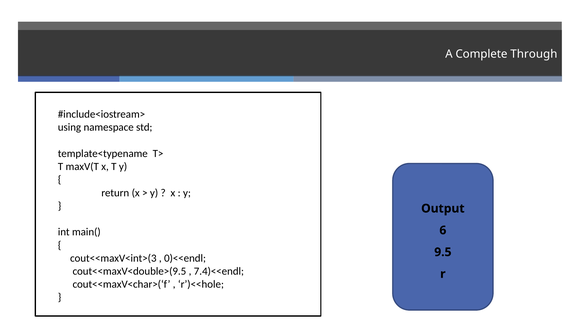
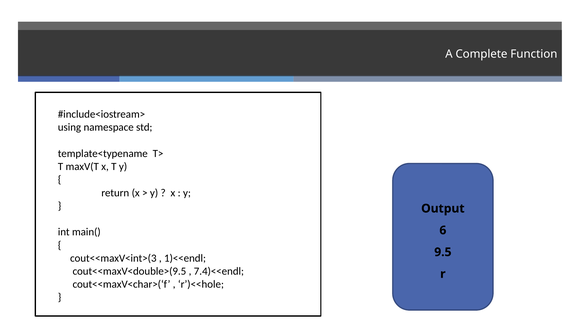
Through: Through -> Function (534, 54)
0)<<endl: 0)<<endl -> 1)<<endl (185, 258)
